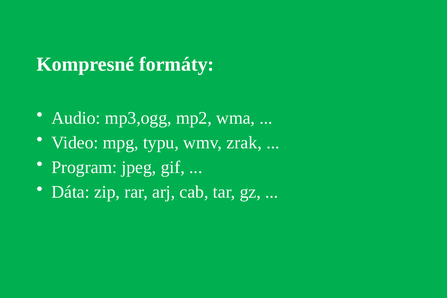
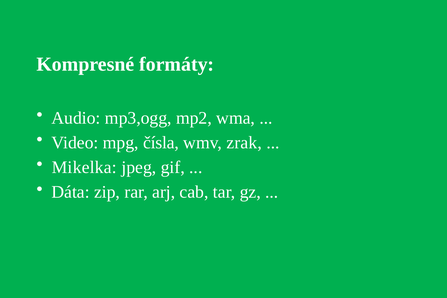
typu: typu -> čísla (161, 143)
Program: Program -> Mikelka (84, 167)
